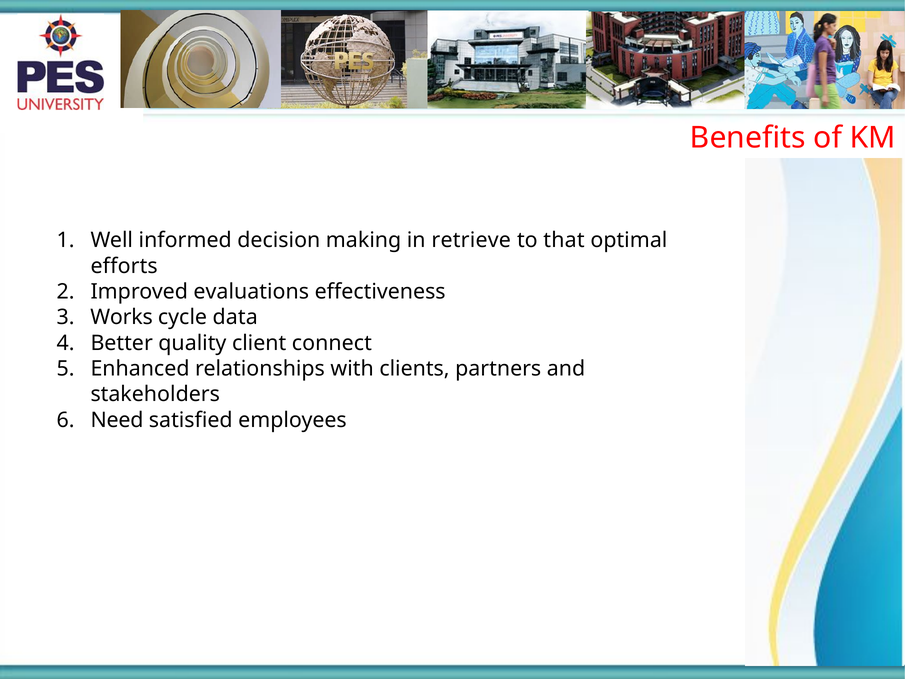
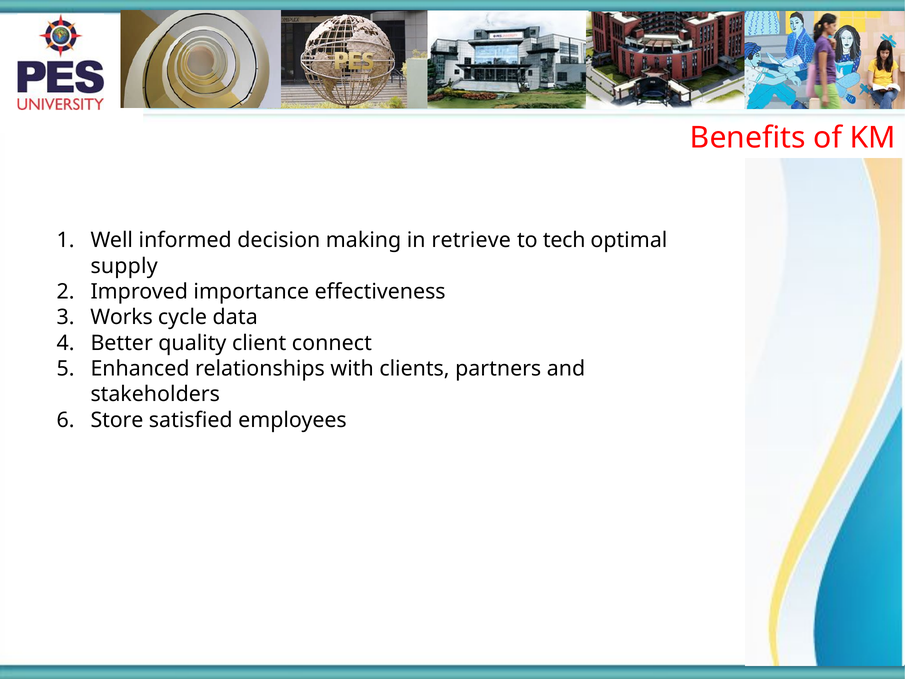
that: that -> tech (564, 240)
efforts: efforts -> supply (124, 266)
evaluations: evaluations -> importance (251, 292)
Need: Need -> Store (117, 420)
